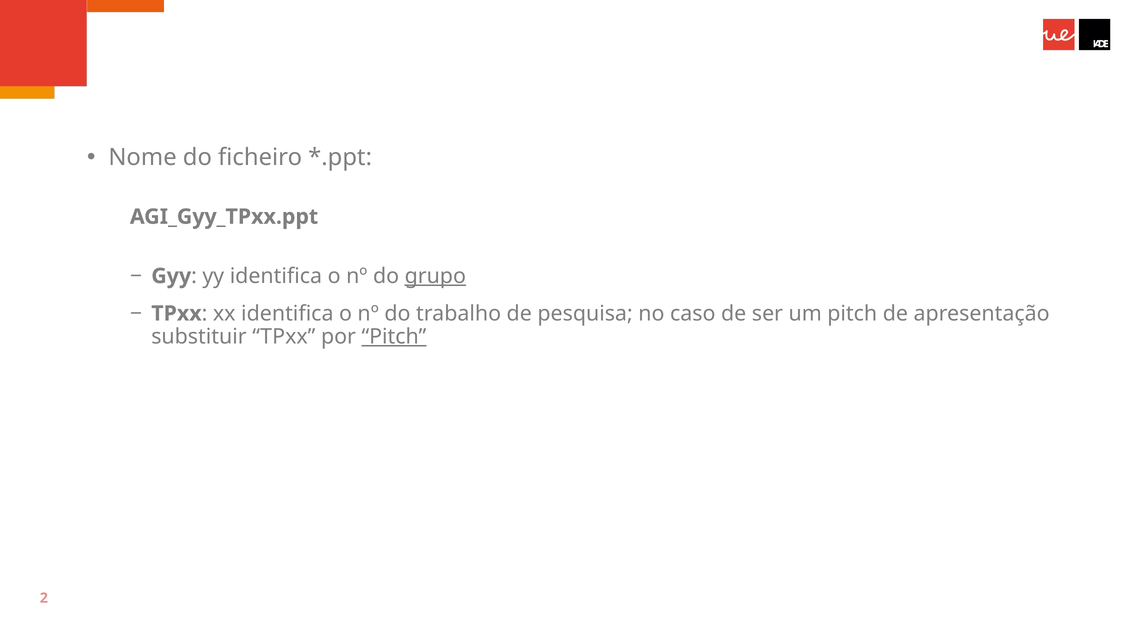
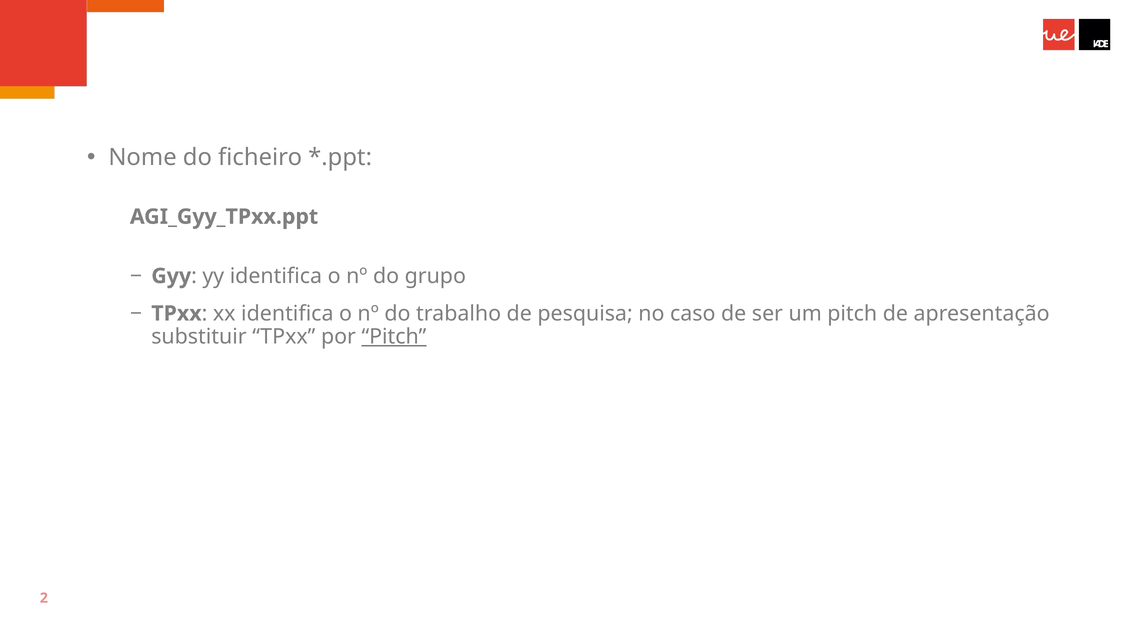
grupo underline: present -> none (435, 276)
